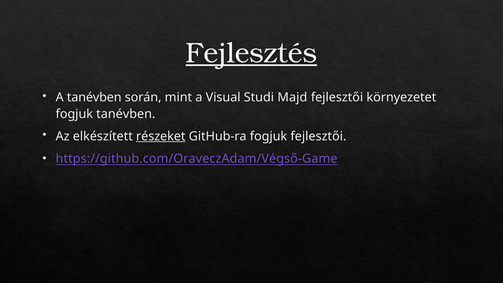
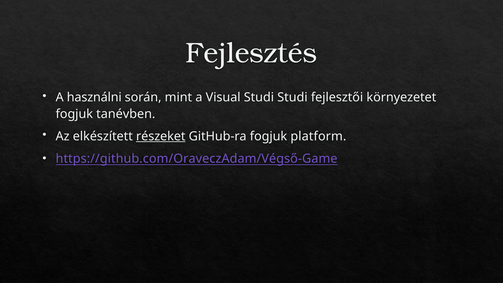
Fejlesztés underline: present -> none (251, 53)
A tanévben: tanévben -> használni (94, 97)
Studi Majd: Majd -> Studi (292, 97)
fogjuk fejlesztői: fejlesztői -> platform (318, 136)
